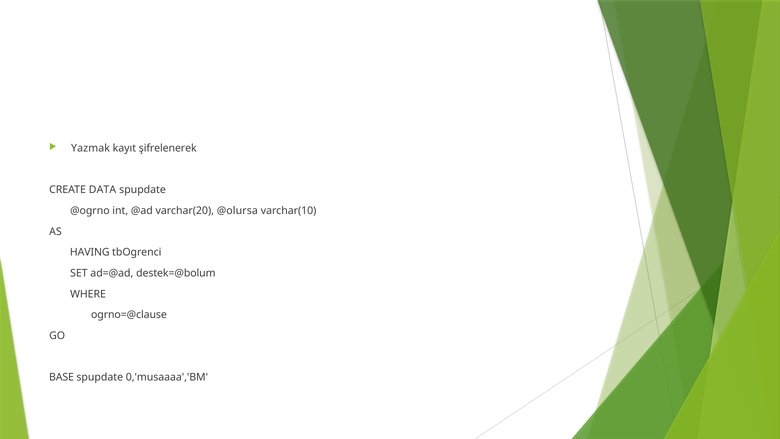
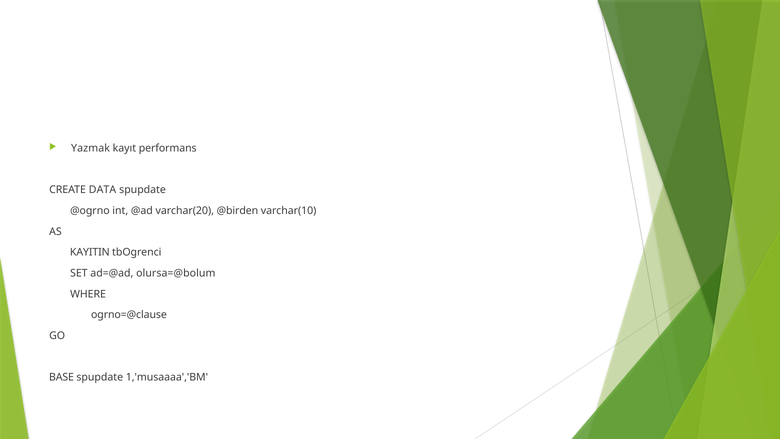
şifrelenerek: şifrelenerek -> performans (168, 148)
@olursa: @olursa -> @birden (237, 211)
HAVING: HAVING -> KAYITIN (90, 252)
destek=@bolum: destek=@bolum -> olursa=@bolum (176, 273)
0,'musaaaa','BM: 0,'musaaaa','BM -> 1,'musaaaa','BM (167, 377)
